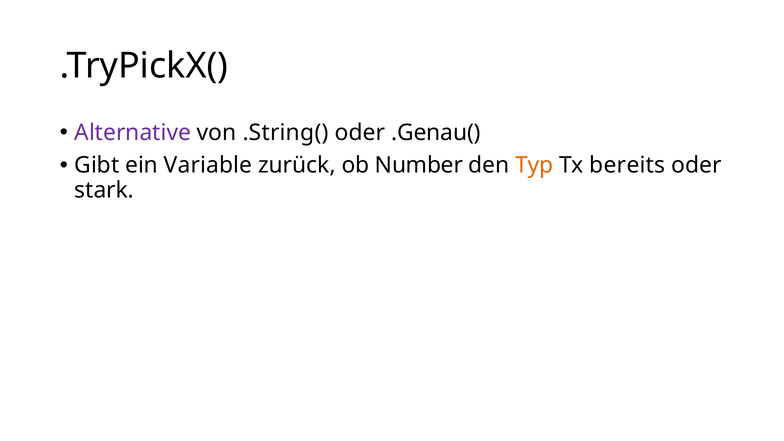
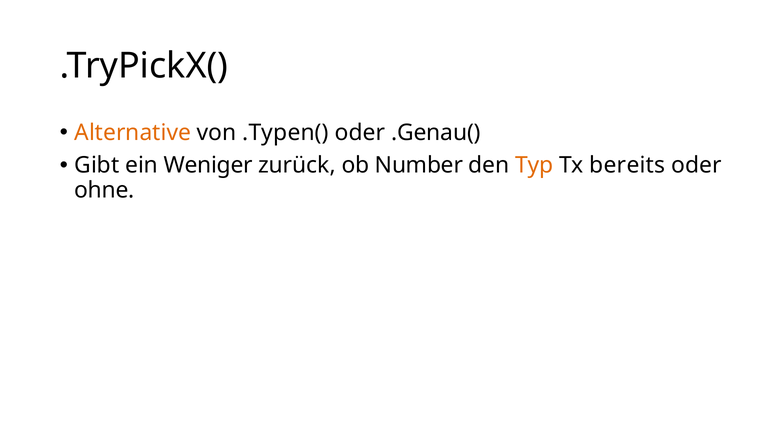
Alternative colour: purple -> orange (133, 133)
.String(: .String( -> .Typen( (286, 133)
Variable: Variable -> Weniger (208, 165)
stark: stark -> ohne (104, 190)
